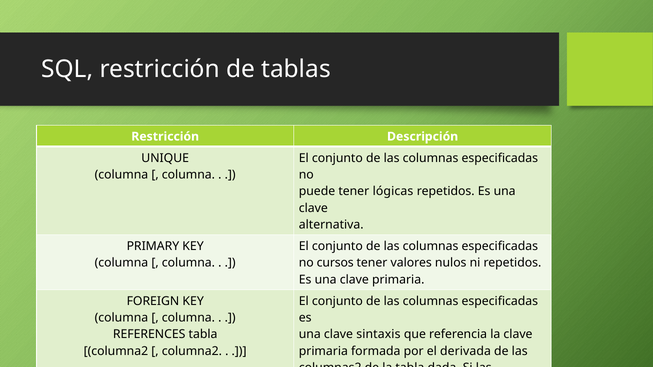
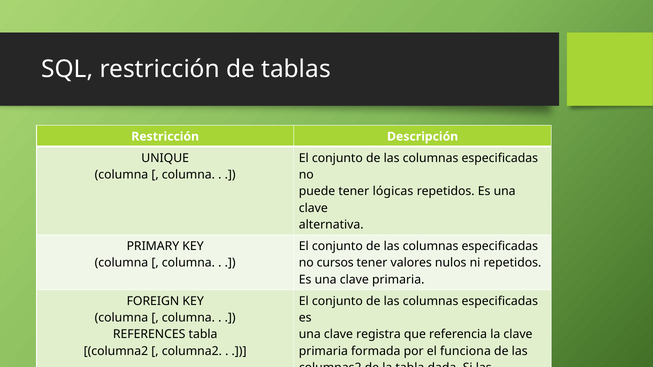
sintaxis: sintaxis -> registra (378, 335)
derivada: derivada -> funciona (465, 351)
